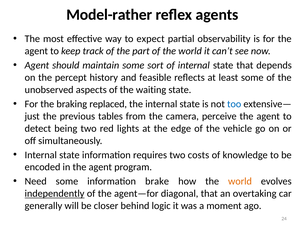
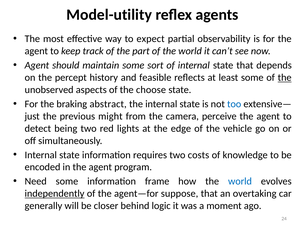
Model-rather: Model-rather -> Model-utility (109, 15)
the underline: none -> present (285, 77)
waiting: waiting -> choose (151, 90)
replaced: replaced -> abstract (108, 104)
tables: tables -> might (110, 116)
brake: brake -> frame (157, 181)
world colour: orange -> blue (240, 181)
diagonal: diagonal -> suppose (180, 193)
